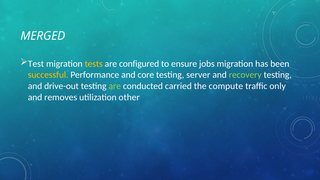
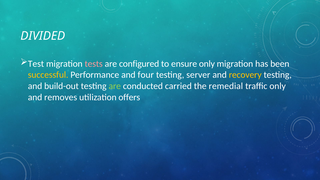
MERGED: MERGED -> DIVIDED (43, 36)
tests colour: yellow -> pink (94, 64)
ensure jobs: jobs -> only (207, 64)
core: core -> four (146, 75)
recovery colour: light green -> yellow (245, 75)
drive-out: drive-out -> build-out (62, 86)
compute: compute -> remedial (226, 86)
other: other -> offers (129, 97)
